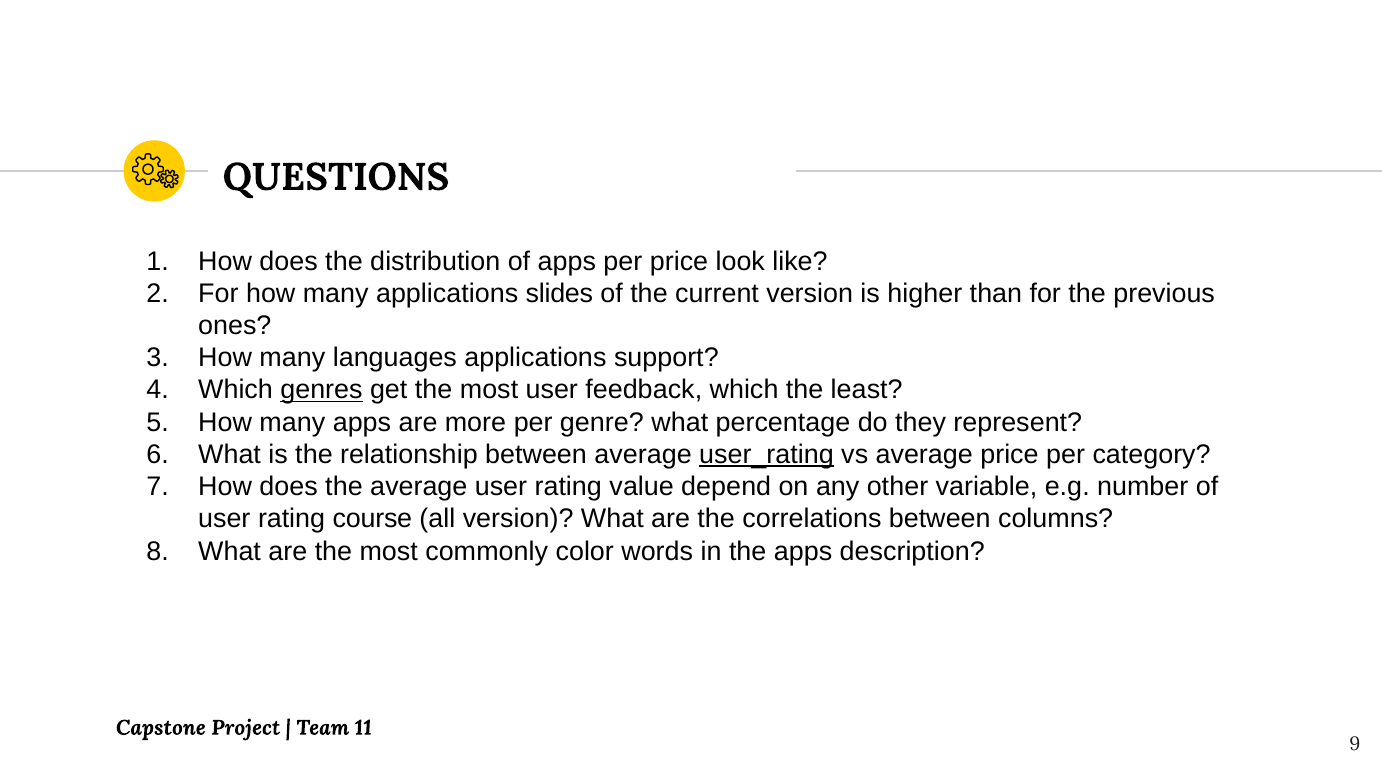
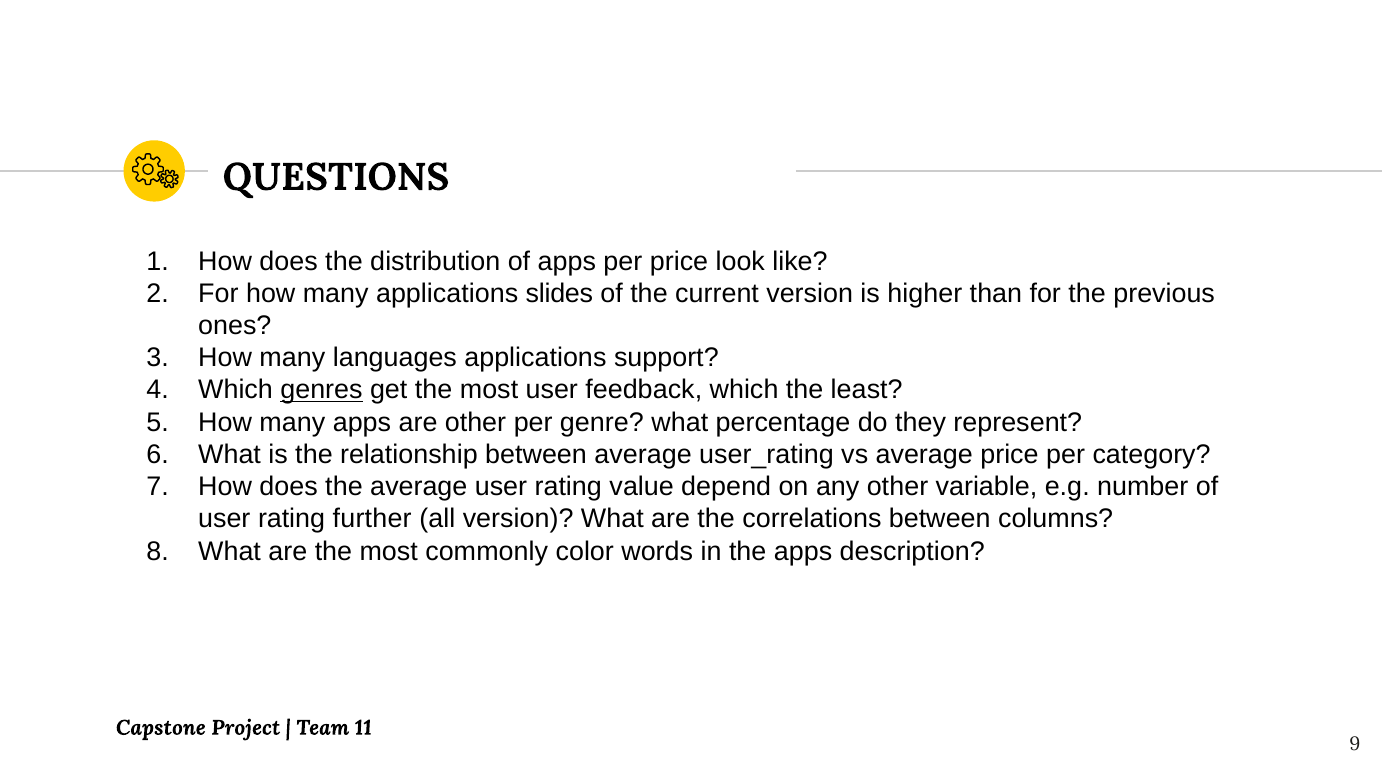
are more: more -> other (475, 423)
user_rating underline: present -> none (766, 455)
course: course -> further (372, 519)
